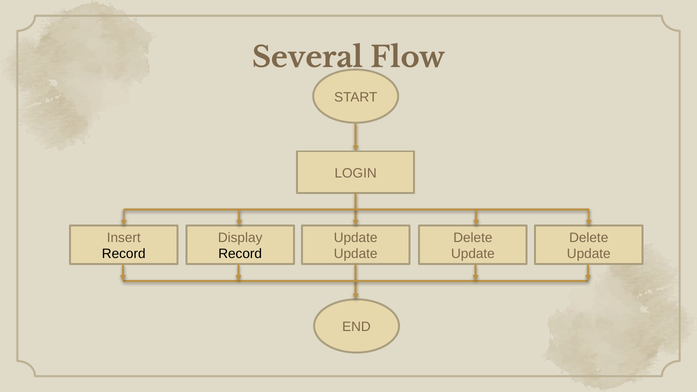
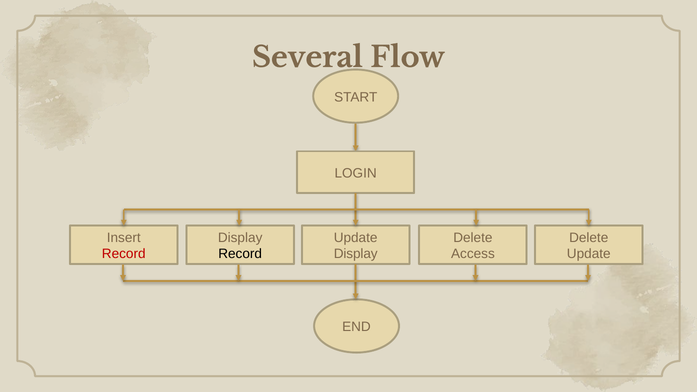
Record colour: black -> red (124, 254)
Update: Update -> Display (356, 254)
Update: Update -> Access (473, 254)
